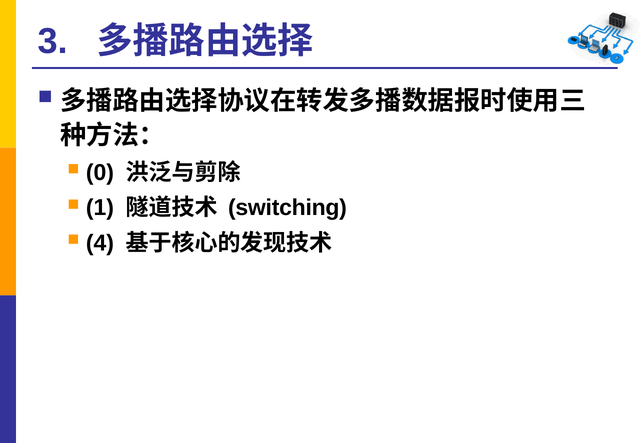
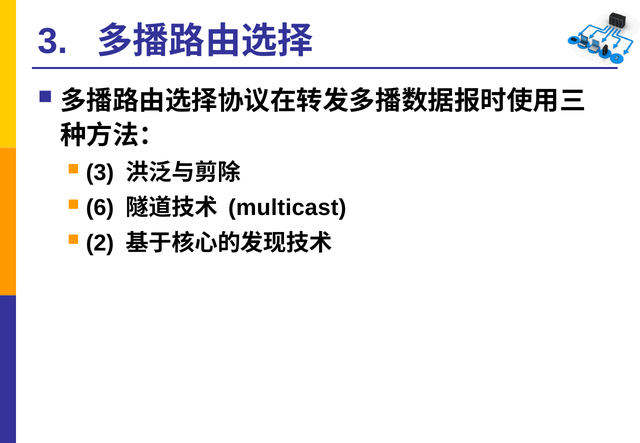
0: 0 -> 3 (100, 173)
1: 1 -> 6 (100, 208)
switching: switching -> multicast (287, 208)
4: 4 -> 2 (100, 243)
